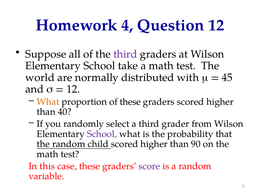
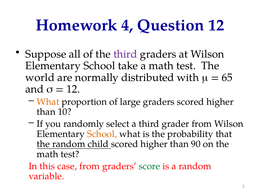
45: 45 -> 65 (227, 77)
of these: these -> large (130, 102)
40: 40 -> 10 (65, 112)
School colour: purple -> orange (102, 134)
case these: these -> from (90, 166)
score colour: purple -> green (149, 166)
